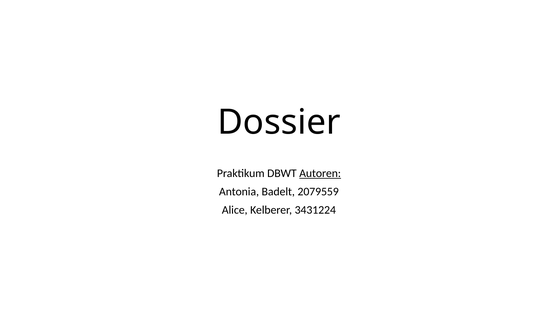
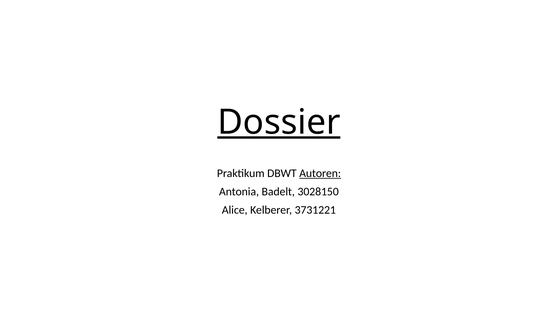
Dossier underline: none -> present (279, 122)
2079559: 2079559 -> 3028150 (318, 192)
3431224: 3431224 -> 3731221 (315, 210)
